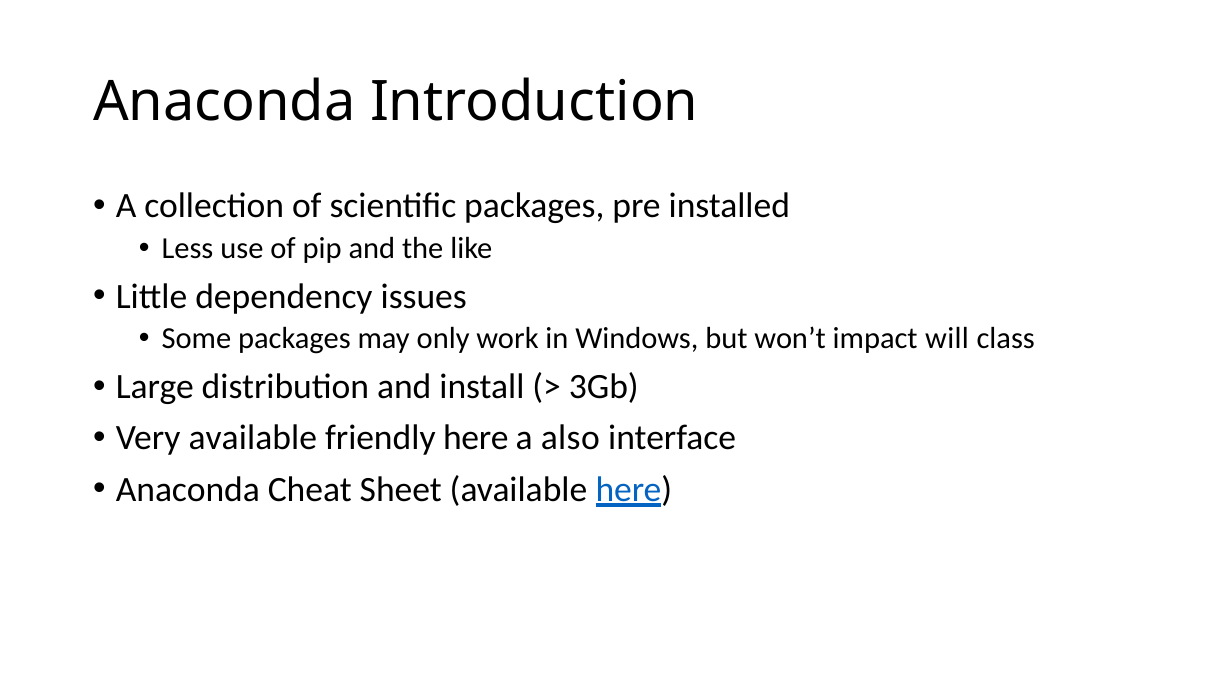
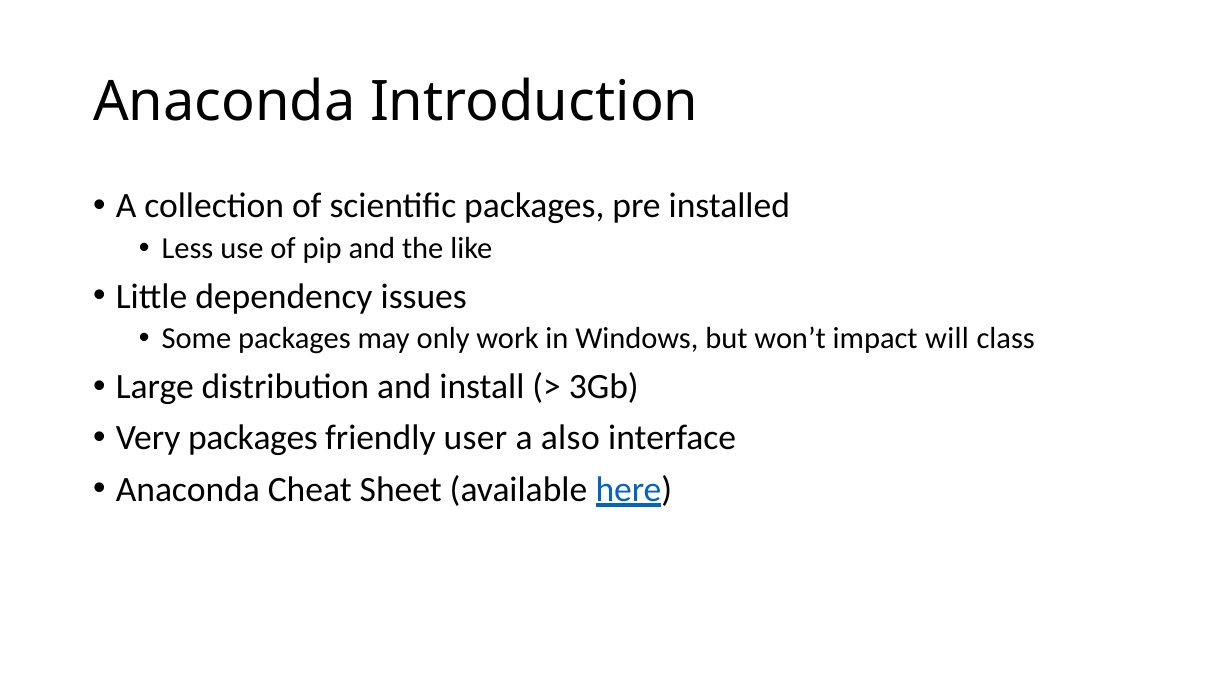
Very available: available -> packages (253, 438)
friendly here: here -> user (475, 438)
